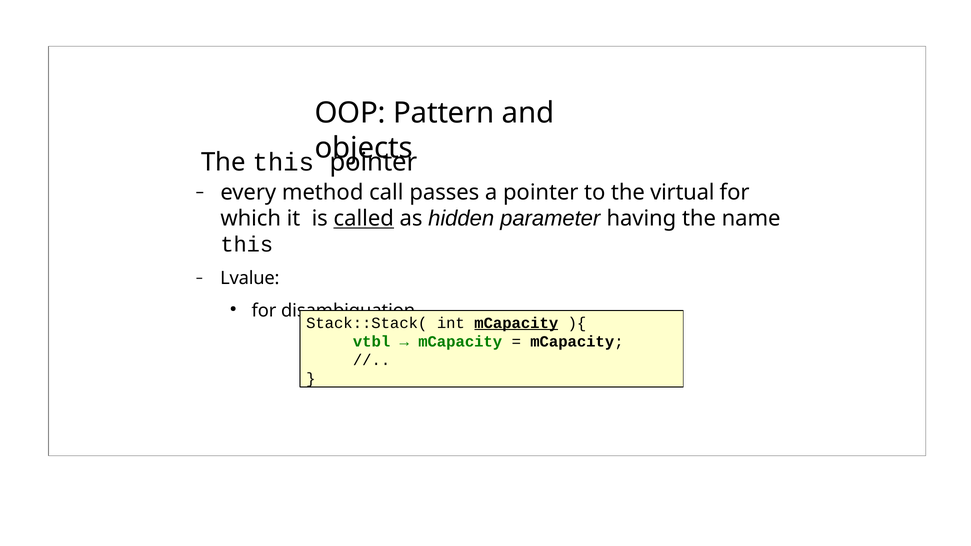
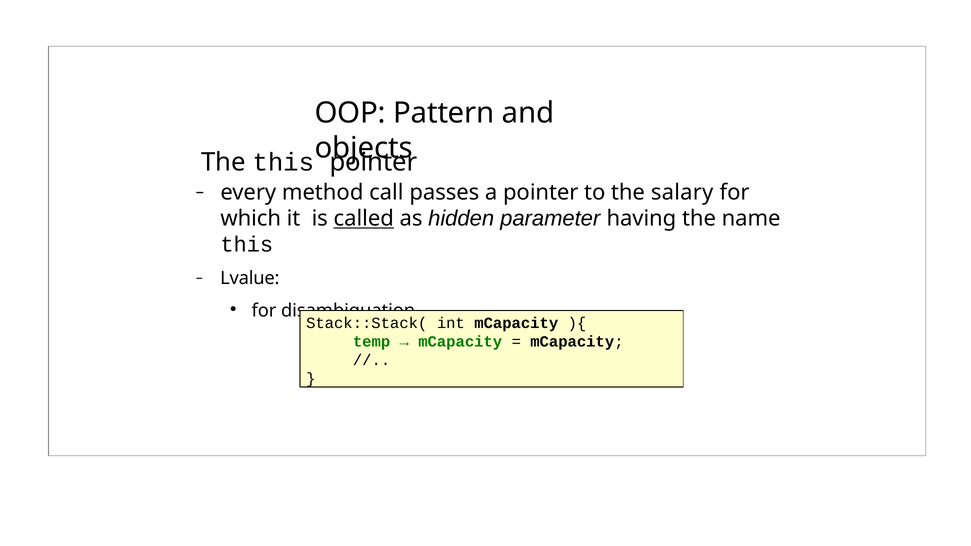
virtual: virtual -> salary (682, 192)
mCapacity underline: present -> none (516, 323)
vtbl: vtbl -> temp (372, 342)
